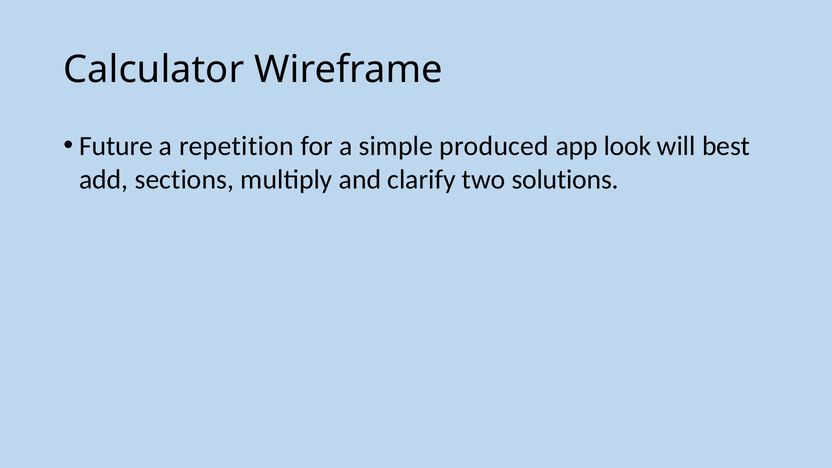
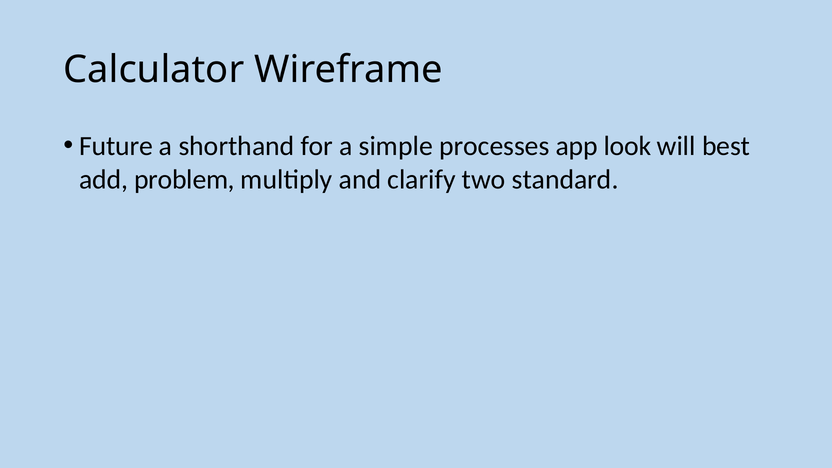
repetition: repetition -> shorthand (236, 146)
produced: produced -> processes (494, 146)
sections: sections -> problem (185, 180)
solutions: solutions -> standard (565, 180)
